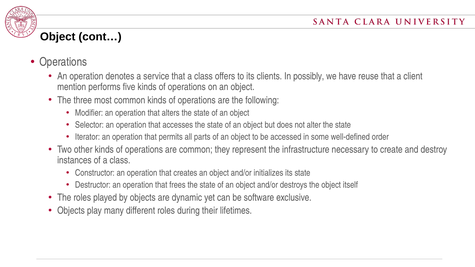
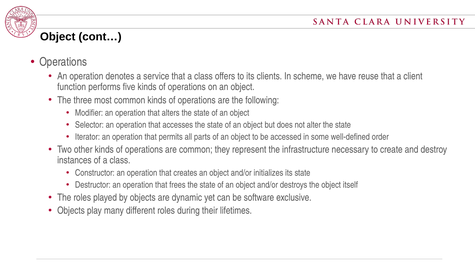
possibly: possibly -> scheme (309, 76)
mention: mention -> function (72, 87)
